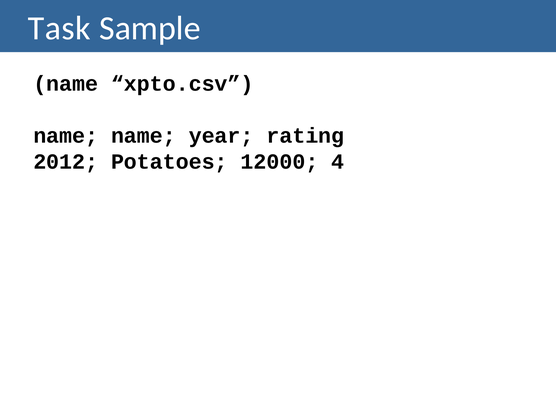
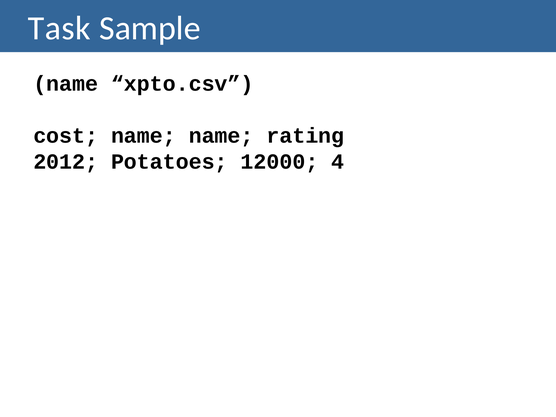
name: name -> cost (66, 136)
name year: year -> name (221, 136)
